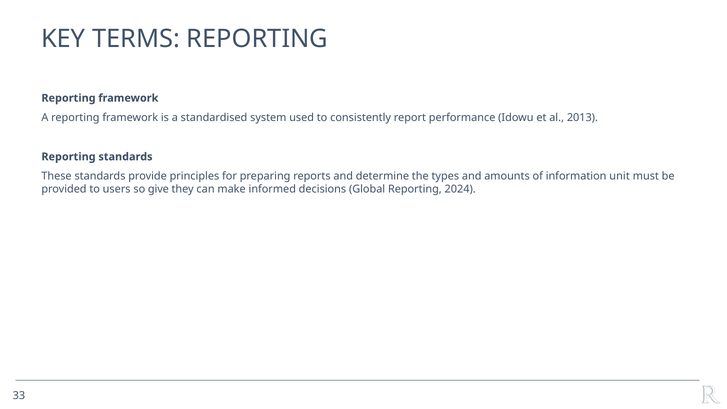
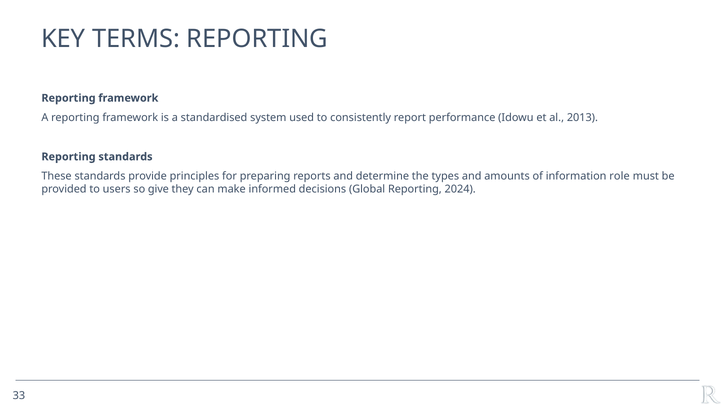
unit: unit -> role (620, 176)
